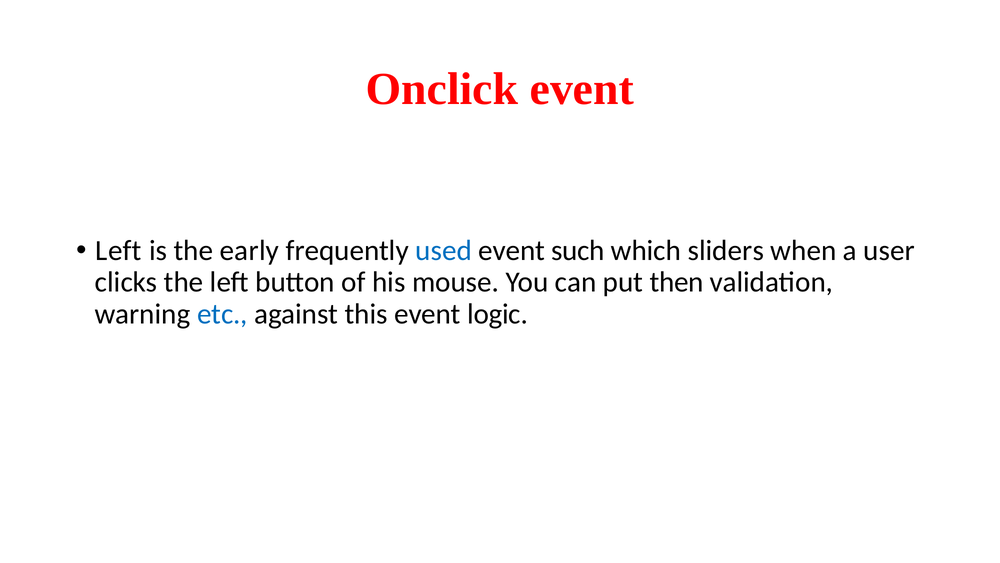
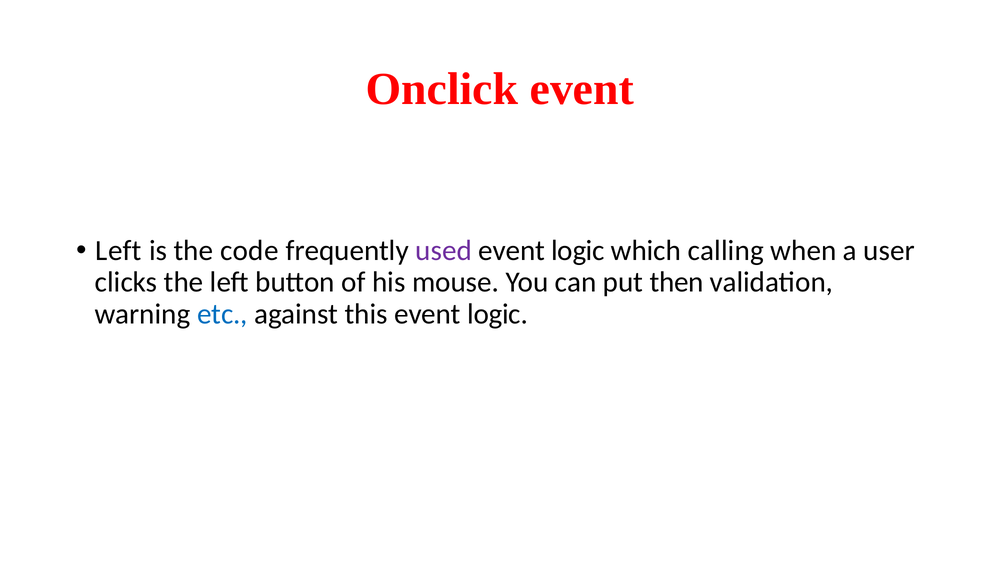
early: early -> code (249, 251)
used colour: blue -> purple (444, 251)
such: such -> logic (578, 251)
sliders: sliders -> calling (726, 251)
